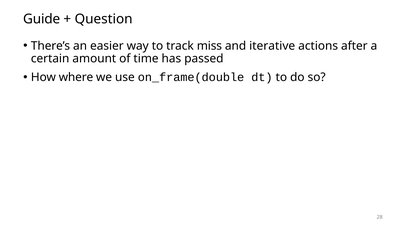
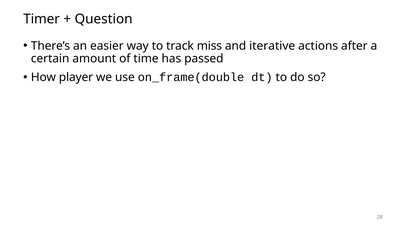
Guide: Guide -> Timer (42, 19)
where: where -> player (76, 77)
